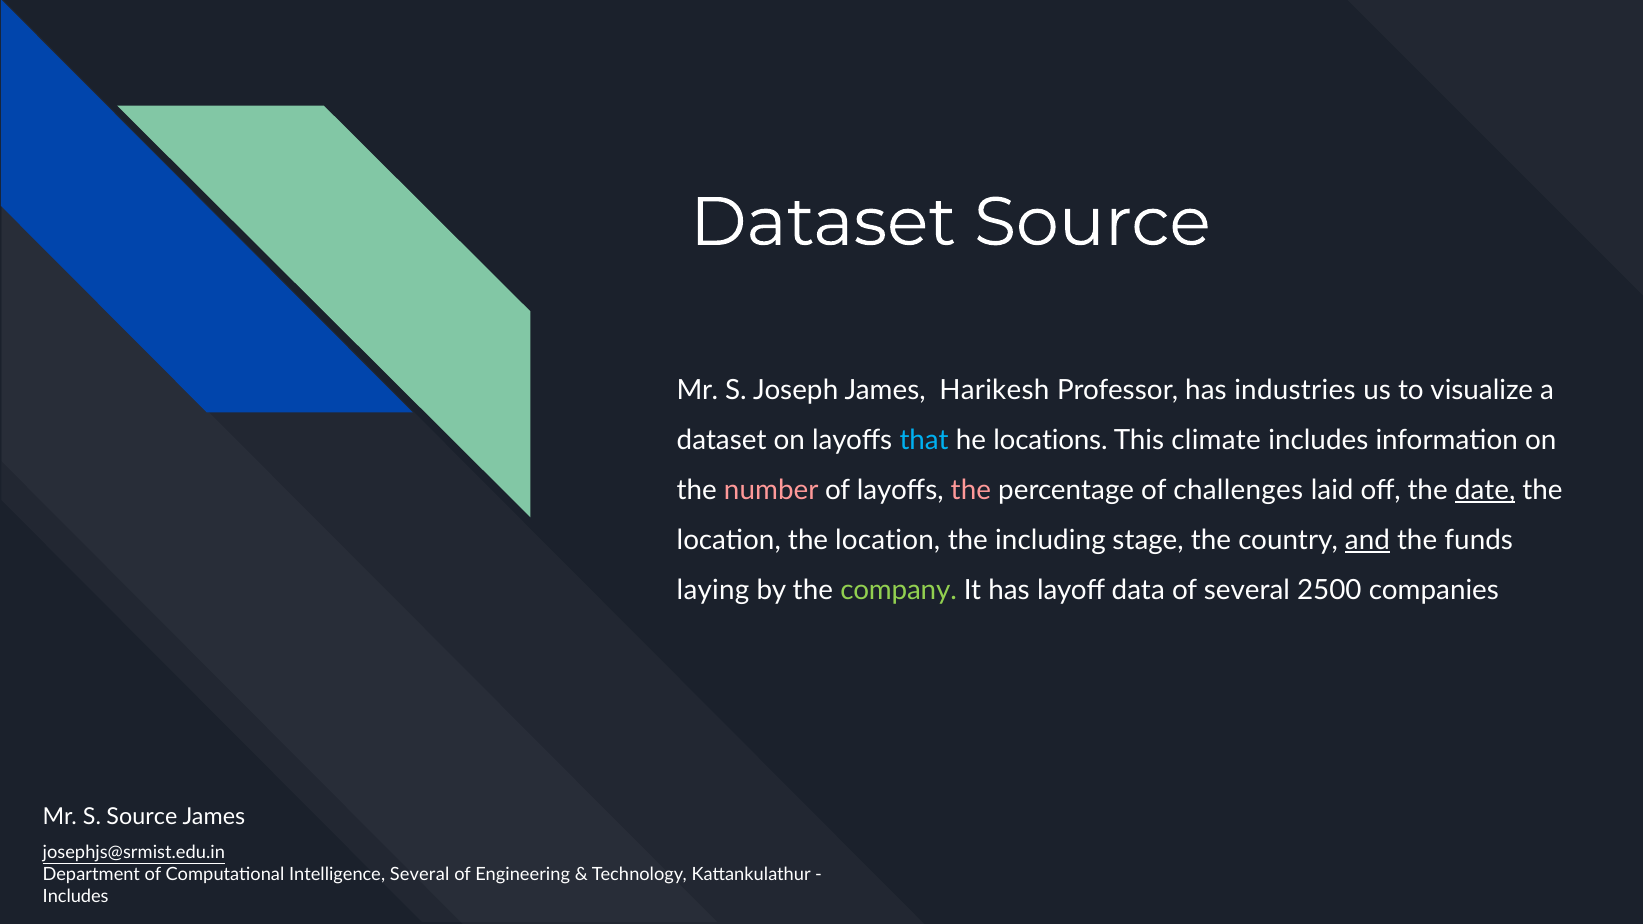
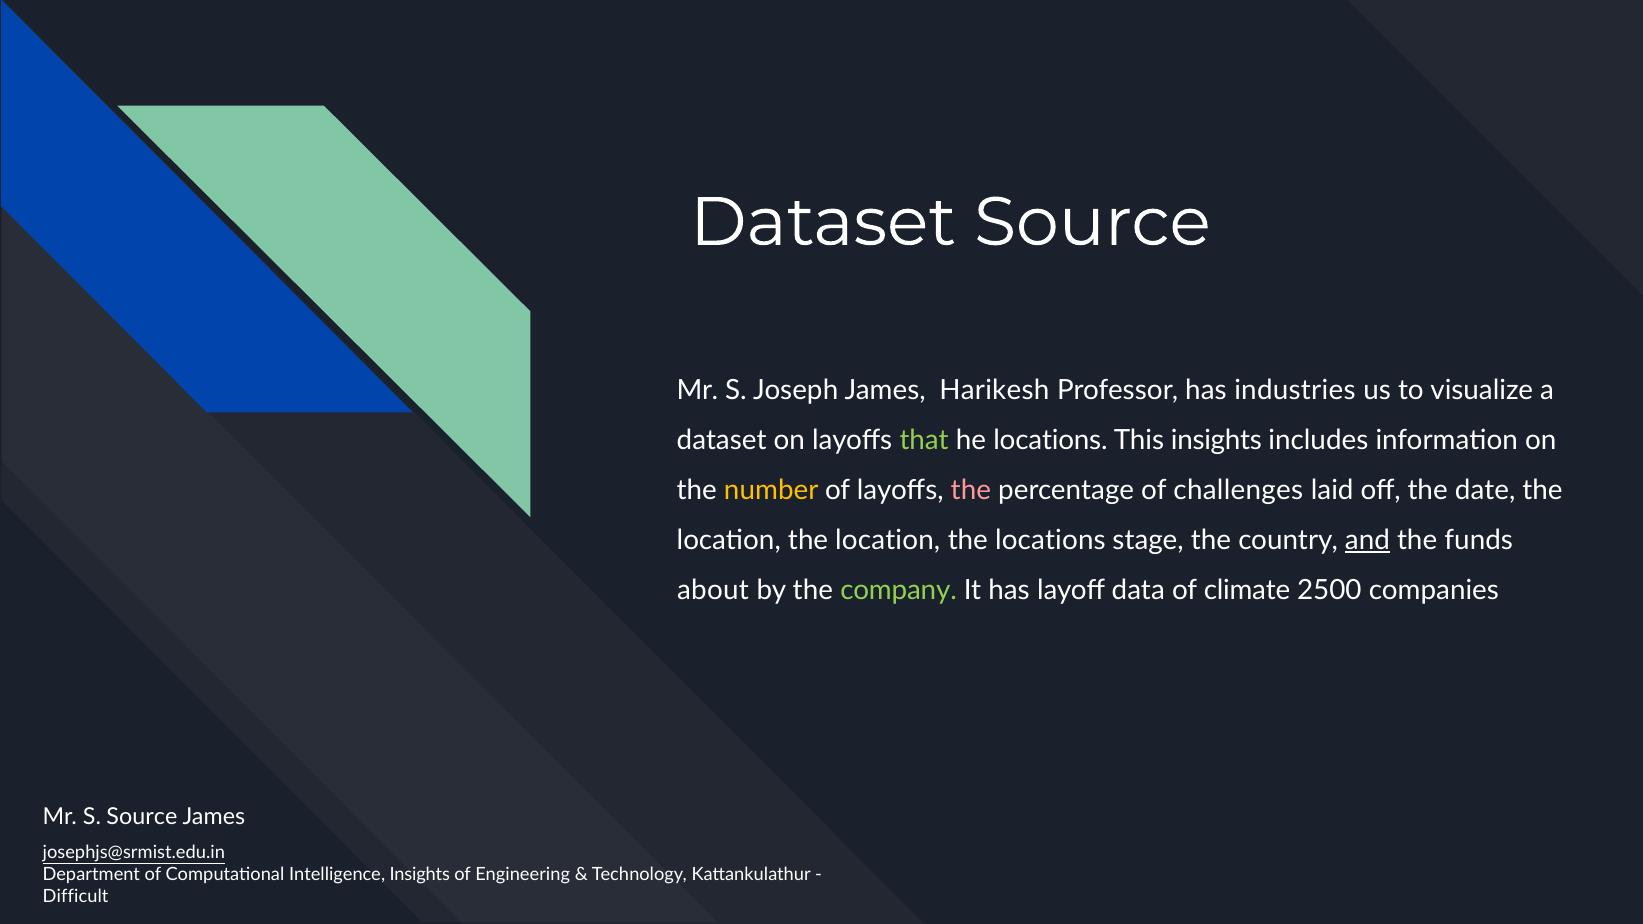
that colour: light blue -> light green (924, 440)
This climate: climate -> insights (1216, 440)
number colour: pink -> yellow (771, 490)
date underline: present -> none (1485, 490)
the including: including -> locations (1050, 540)
laying: laying -> about (713, 590)
of several: several -> climate (1247, 590)
Intelligence Several: Several -> Insights (420, 875)
Includes: Includes -> Difficult (76, 896)
